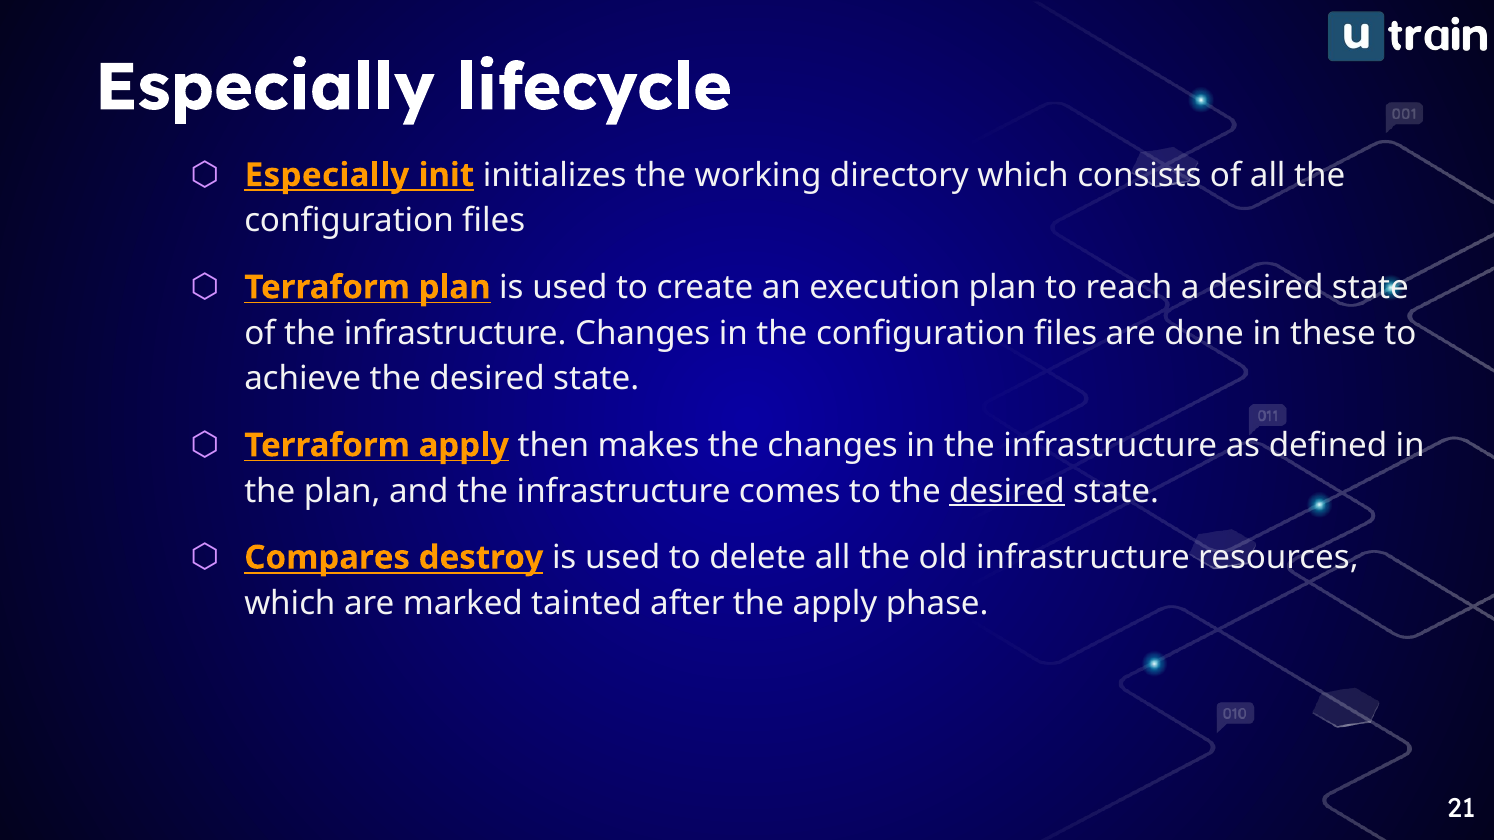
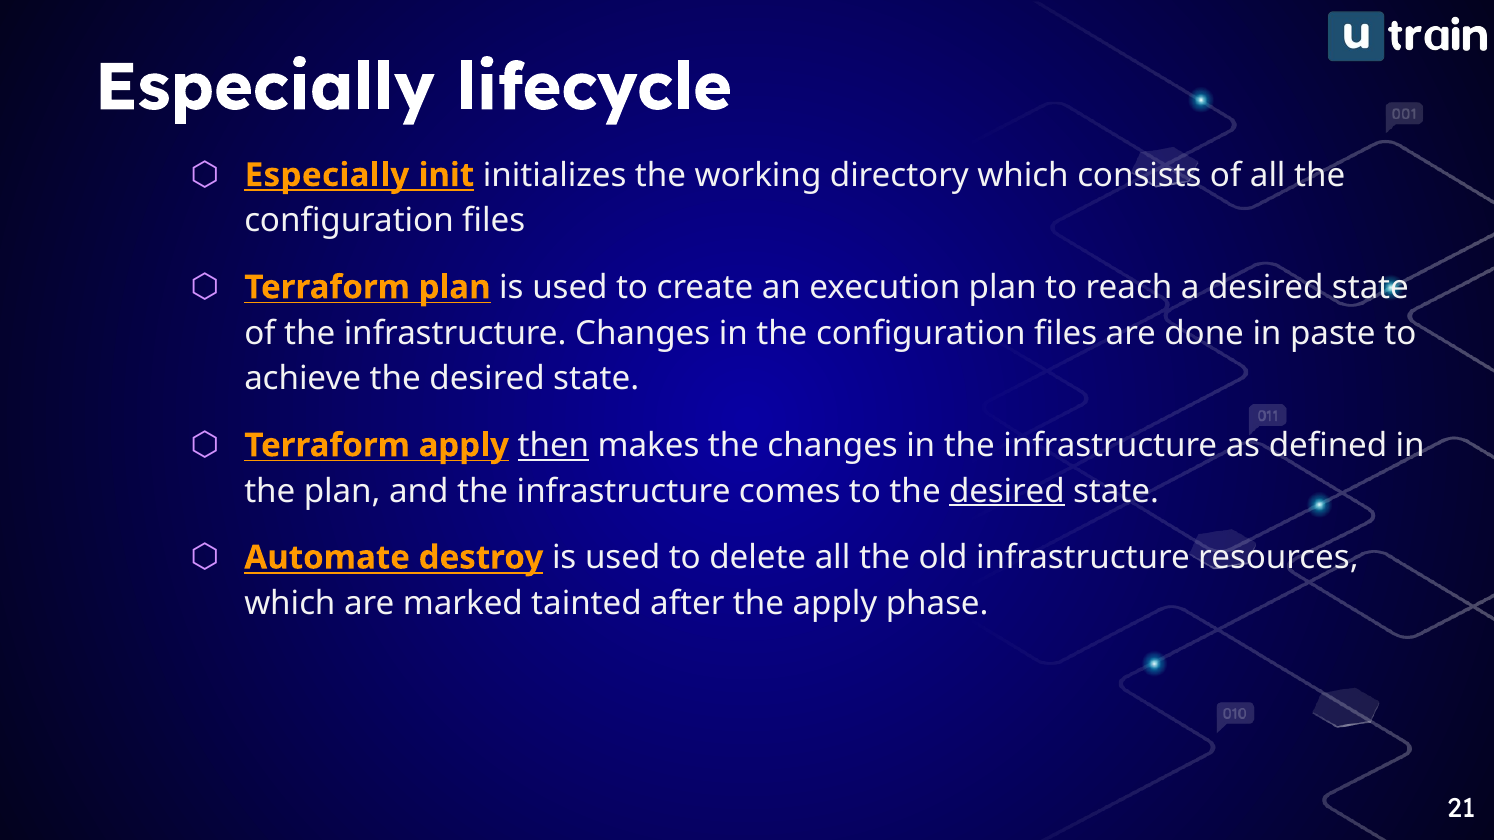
these: these -> paste (1333, 333)
then underline: none -> present (553, 446)
Compares: Compares -> Automate (327, 558)
